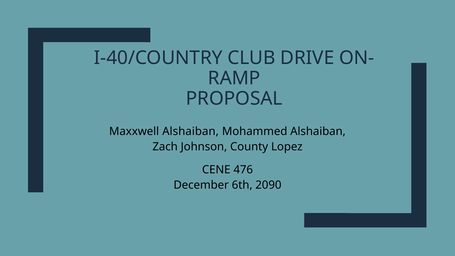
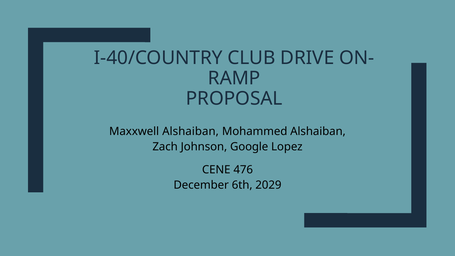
County: County -> Google (249, 147)
2090: 2090 -> 2029 (268, 185)
